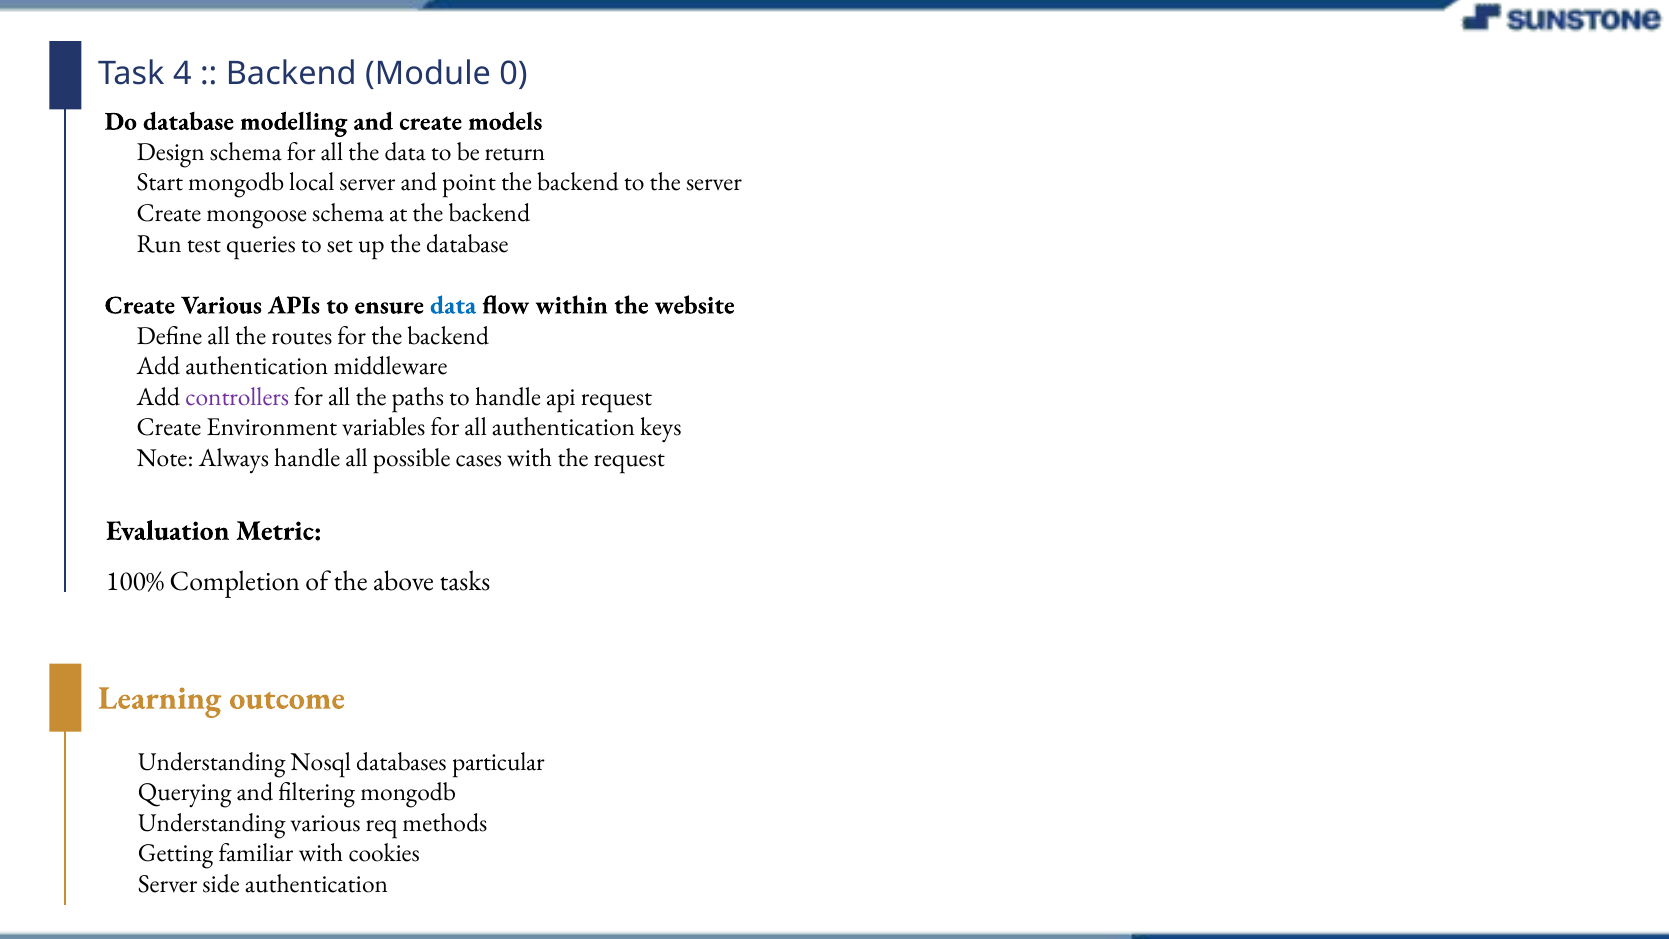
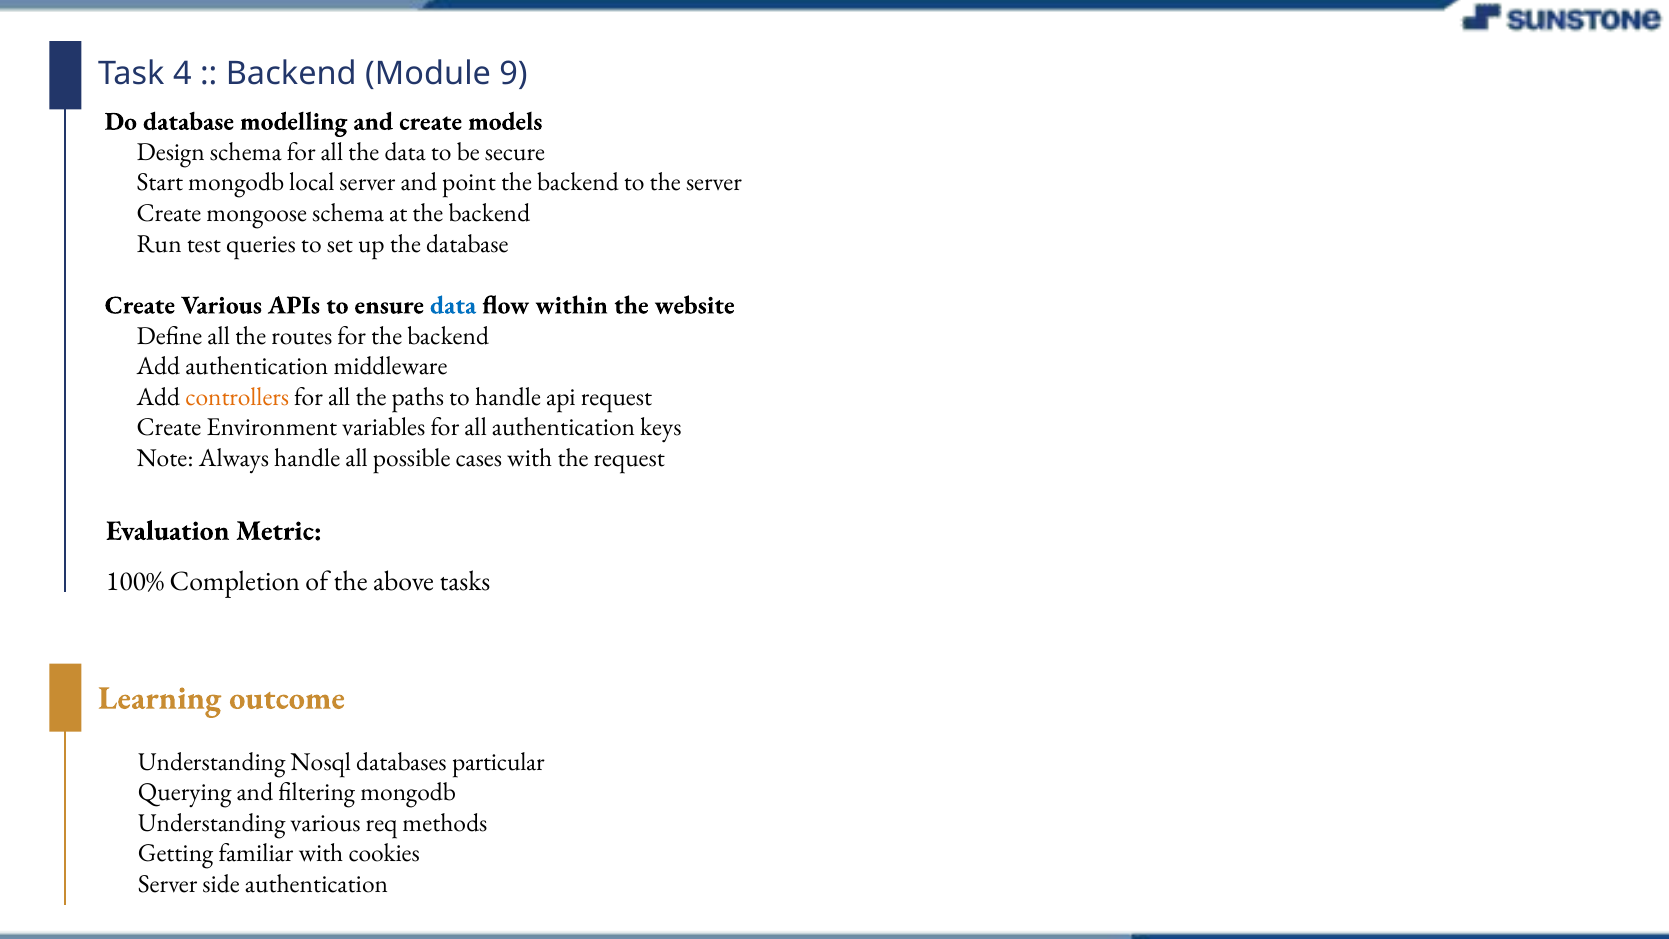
0: 0 -> 9 (514, 73)
return: return -> secure (515, 152)
controllers colour: purple -> orange (237, 397)
